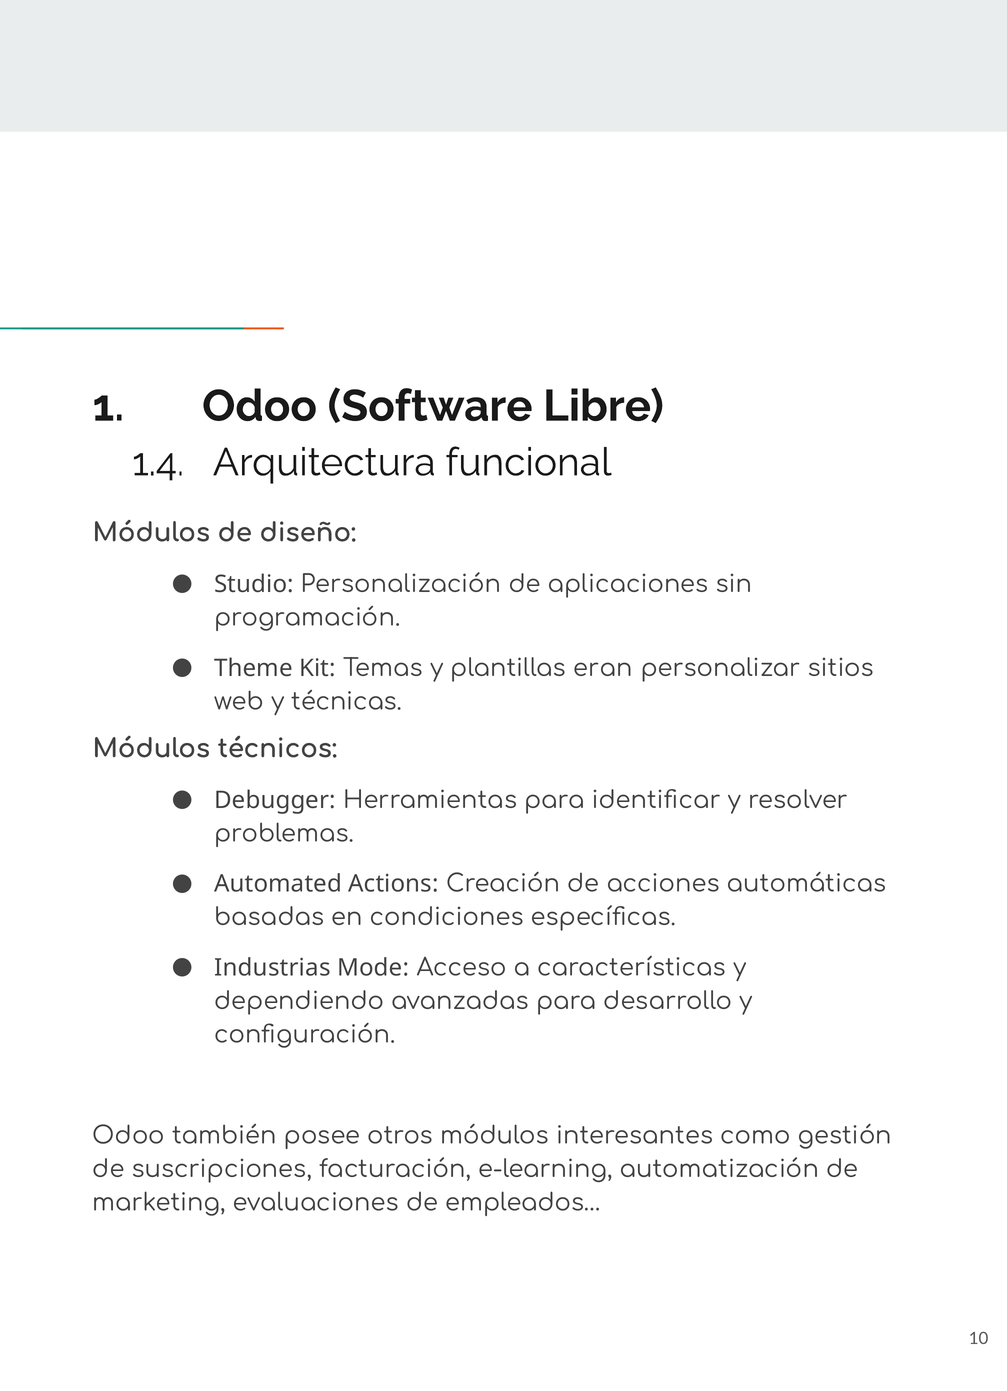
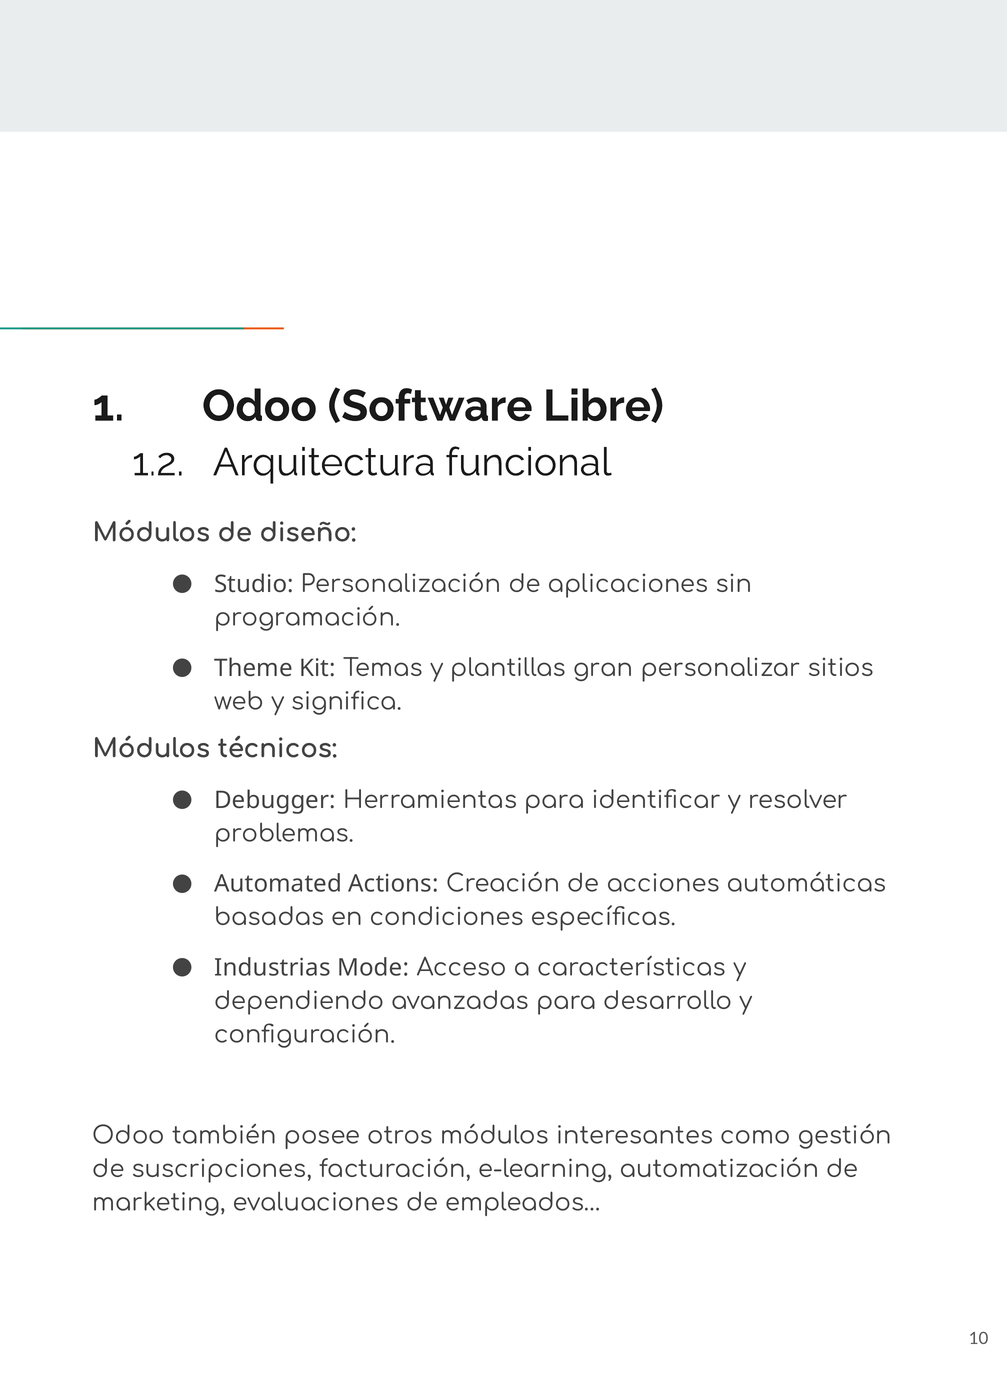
1.4: 1.4 -> 1.2 (158, 462)
eran: eran -> gran (603, 668)
técnicas: técnicas -> significa (347, 701)
